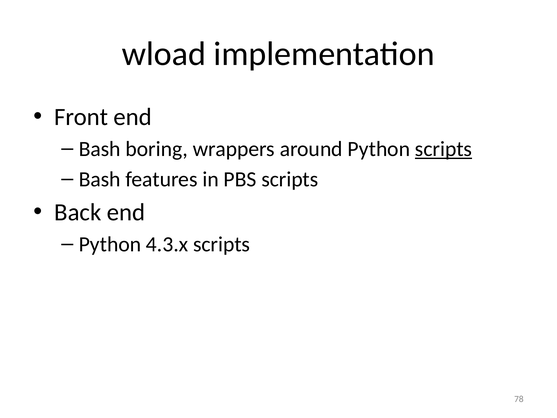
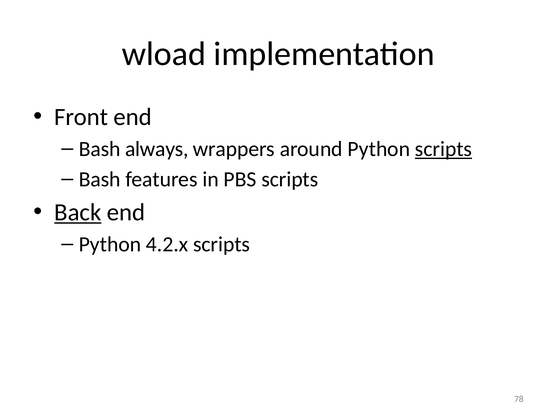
boring: boring -> always (157, 149)
Back underline: none -> present (78, 212)
4.3.x: 4.3.x -> 4.2.x (167, 244)
